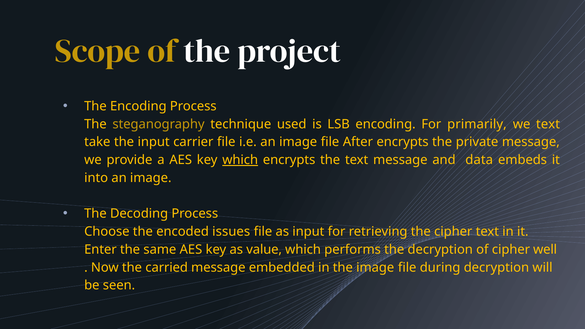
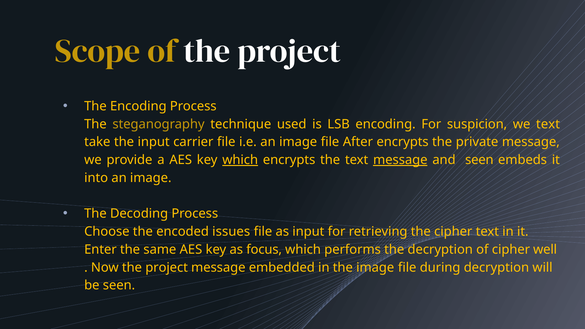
primarily: primarily -> suspicion (477, 124)
message underline: none -> present (400, 160)
and data: data -> seen (479, 160)
value: value -> focus (264, 250)
Now the carried: carried -> project (167, 267)
